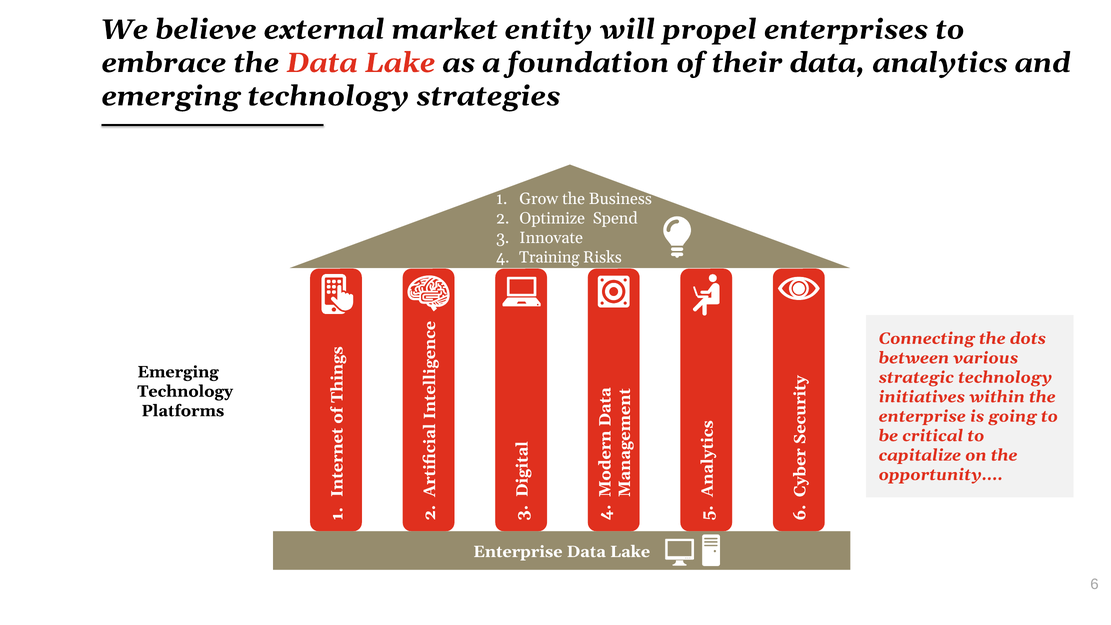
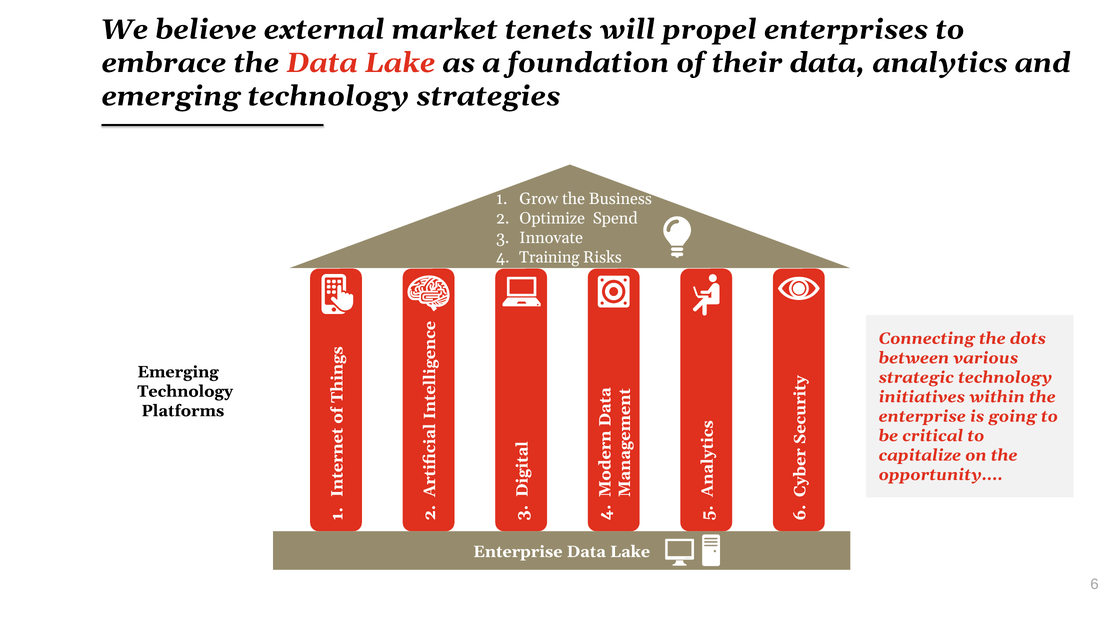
entity: entity -> tenets (548, 29)
